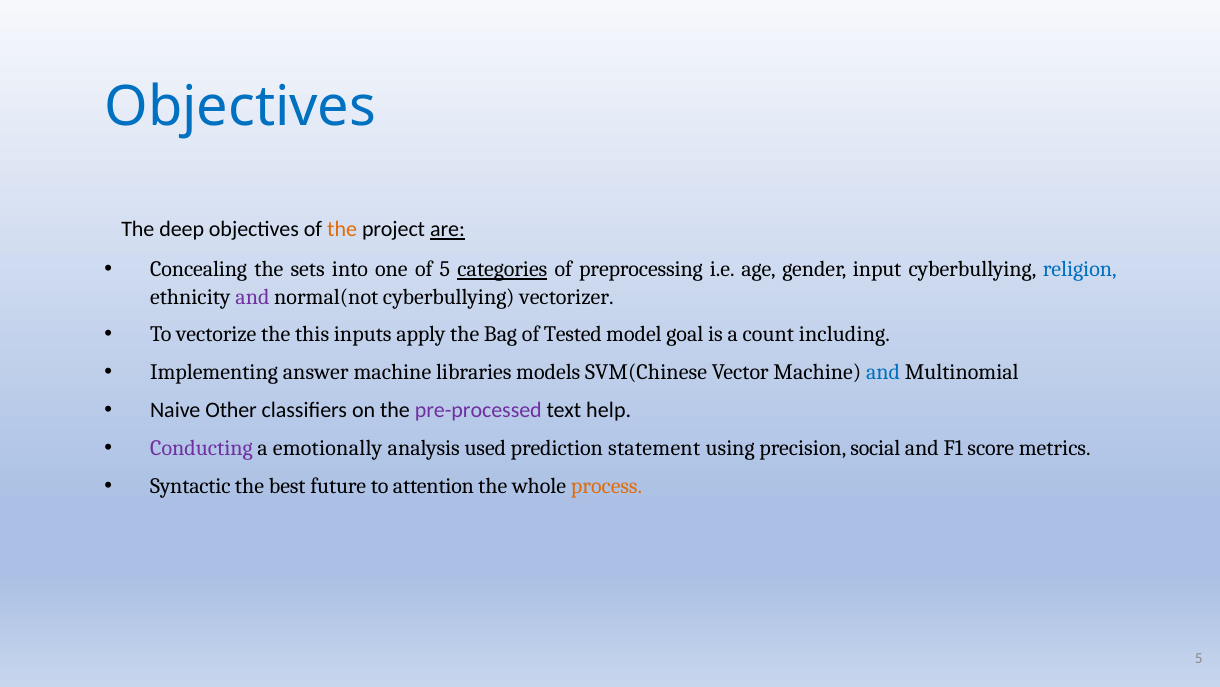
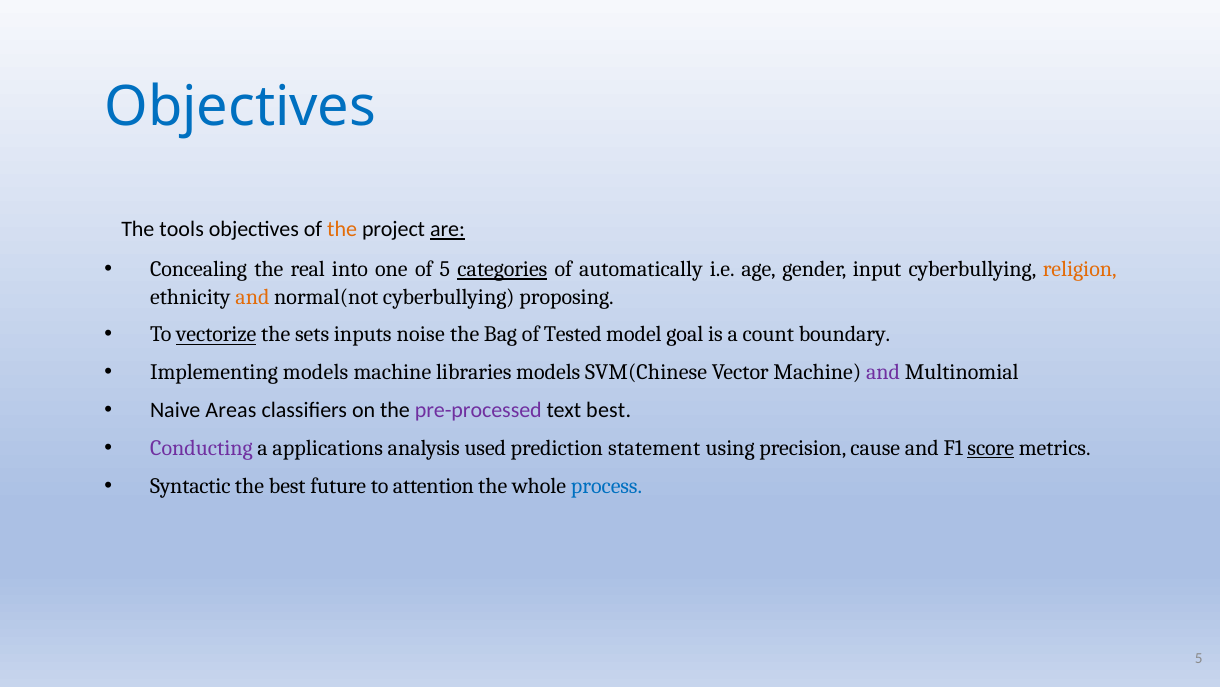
deep: deep -> tools (182, 229)
sets: sets -> real (308, 269)
preprocessing: preprocessing -> automatically (641, 269)
religion colour: blue -> orange (1080, 269)
and colour: purple -> orange (252, 296)
vectorizer: vectorizer -> proposing (567, 296)
vectorize underline: none -> present (216, 334)
this: this -> sets (312, 334)
apply: apply -> noise (421, 334)
including: including -> boundary (844, 334)
Implementing answer: answer -> models (316, 372)
and colour: blue -> purple (883, 372)
Other: Other -> Areas (231, 410)
text help: help -> best (609, 410)
emotionally: emotionally -> applications (328, 448)
social: social -> cause (875, 448)
score underline: none -> present (991, 448)
process colour: orange -> blue (607, 486)
